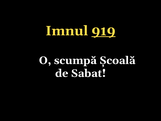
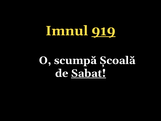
Sabat underline: none -> present (88, 73)
